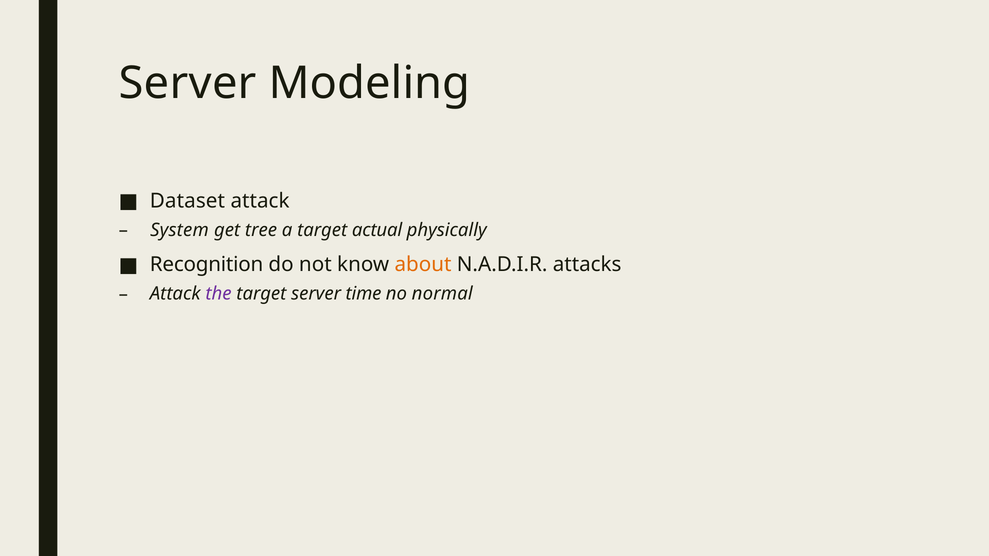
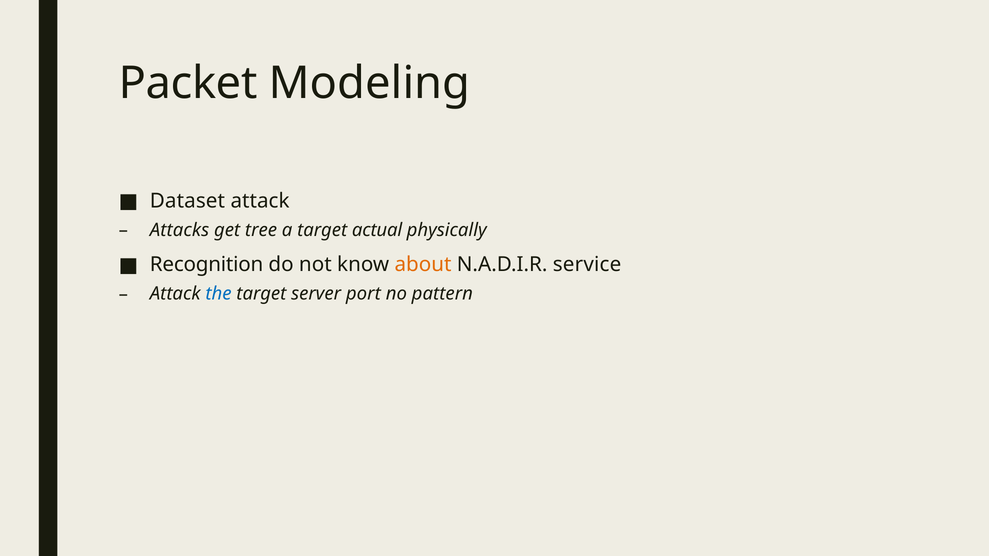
Server: Server -> Packet (188, 83)
System: System -> Attacks (179, 230)
attacks: attacks -> service (587, 265)
the colour: purple -> blue (218, 294)
time: time -> port (363, 294)
normal: normal -> pattern (442, 294)
